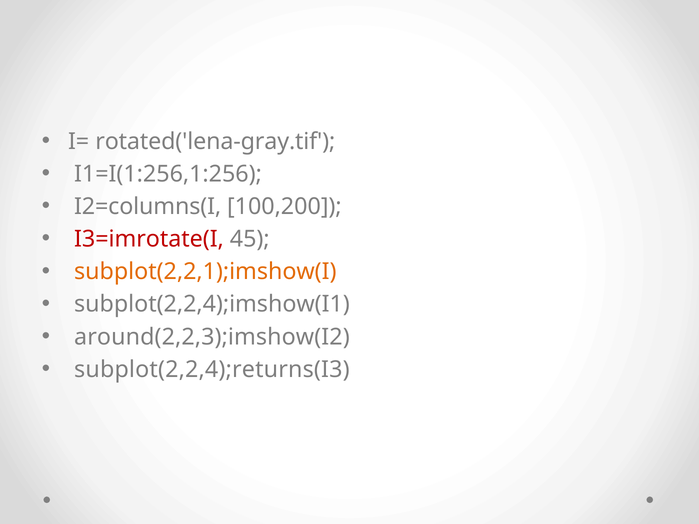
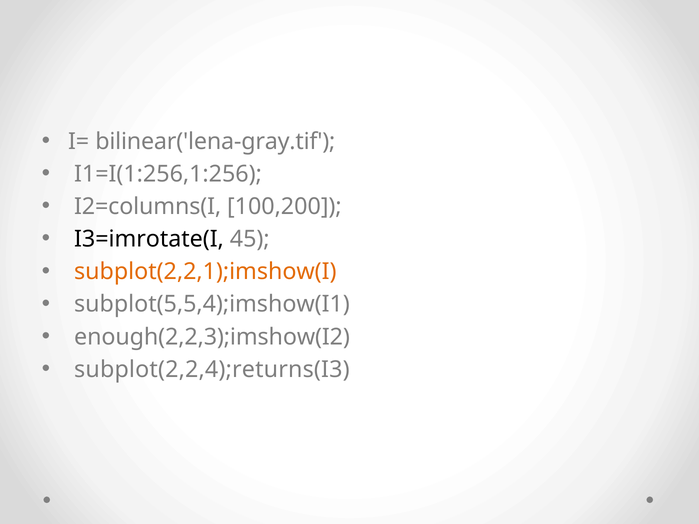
rotated('lena-gray.tif: rotated('lena-gray.tif -> bilinear('lena-gray.tif (215, 141)
I3=imrotate(I colour: red -> black (149, 239)
subplot(2,2,4);imshow(I1: subplot(2,2,4);imshow(I1 -> subplot(5,5,4);imshow(I1 (212, 304)
around(2,2,3);imshow(I2: around(2,2,3);imshow(I2 -> enough(2,2,3);imshow(I2 (212, 337)
